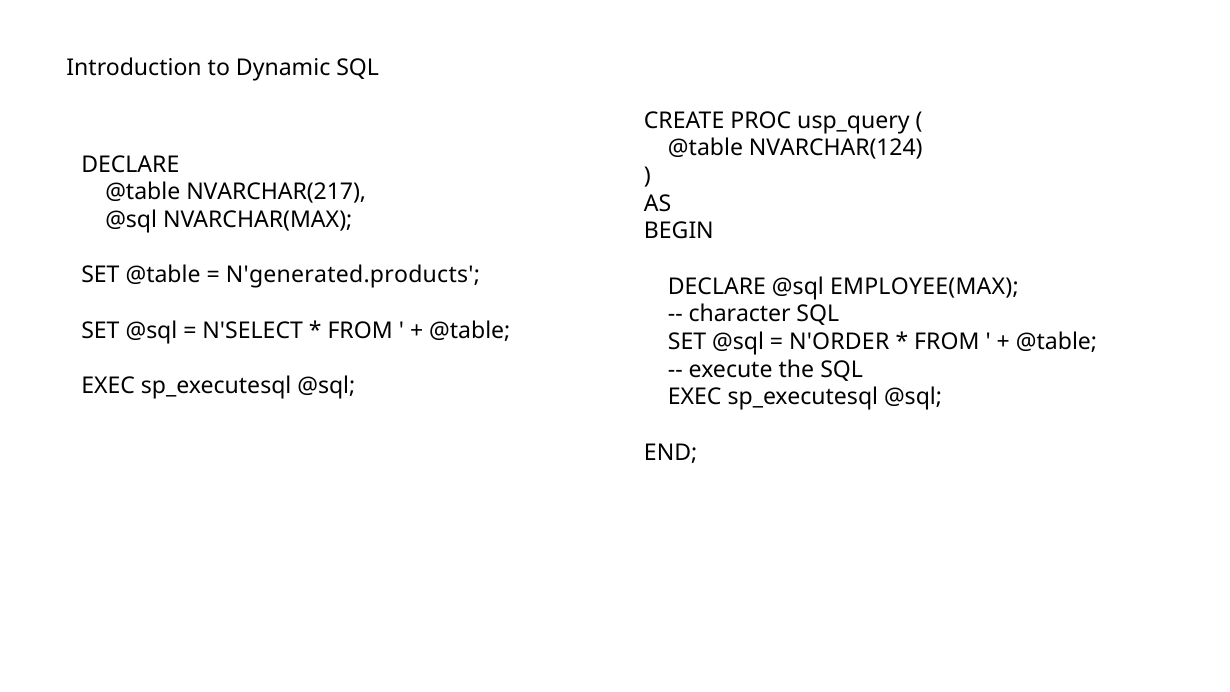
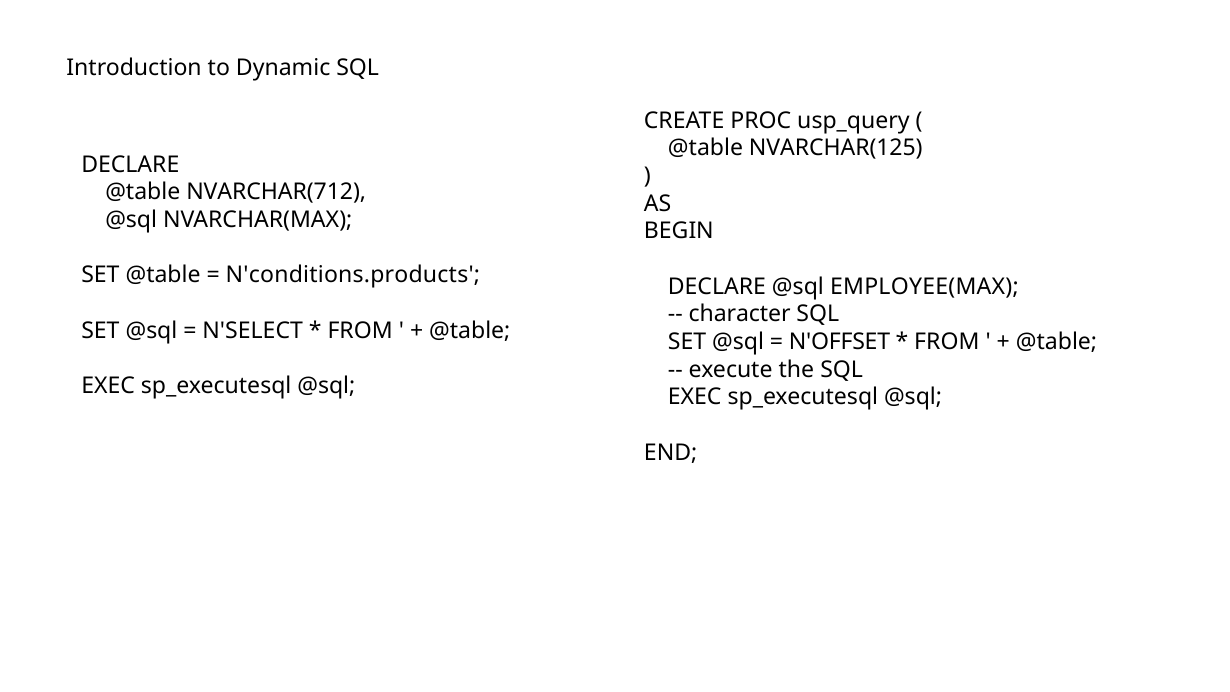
NVARCHAR(124: NVARCHAR(124 -> NVARCHAR(125 (836, 148)
NVARCHAR(217: NVARCHAR(217 -> NVARCHAR(712 (276, 192)
N'generated.products: N'generated.products -> N'conditions.products (353, 275)
N'ORDER: N'ORDER -> N'OFFSET (839, 342)
